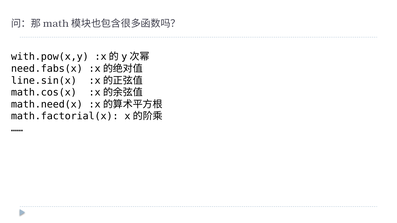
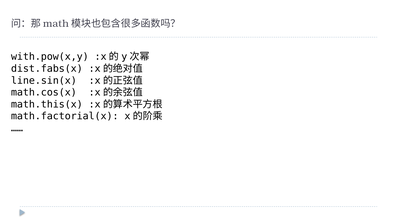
need.fabs(x: need.fabs(x -> dist.fabs(x (47, 69)
math.need(x: math.need(x -> math.this(x (47, 104)
